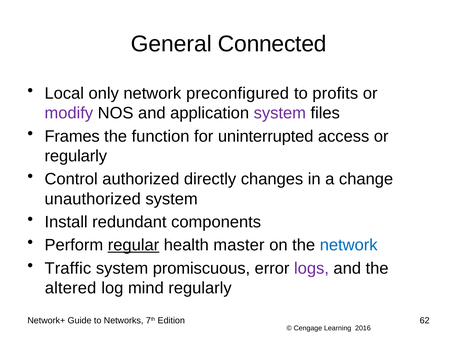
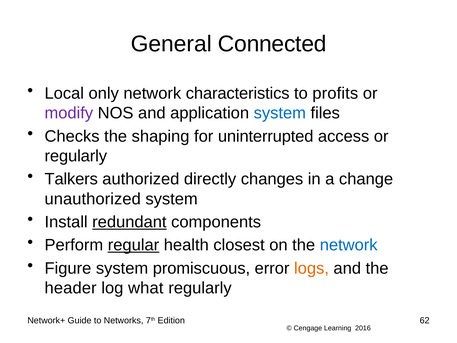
preconfigured: preconfigured -> characteristics (238, 93)
system colour: purple -> blue (280, 113)
Frames: Frames -> Checks (72, 136)
function: function -> shaping (161, 136)
Control: Control -> Talkers (71, 179)
redundant underline: none -> present (129, 222)
master: master -> closest (239, 245)
Traffic: Traffic -> Figure (68, 268)
logs colour: purple -> orange (312, 268)
altered: altered -> header (71, 288)
mind: mind -> what (146, 288)
